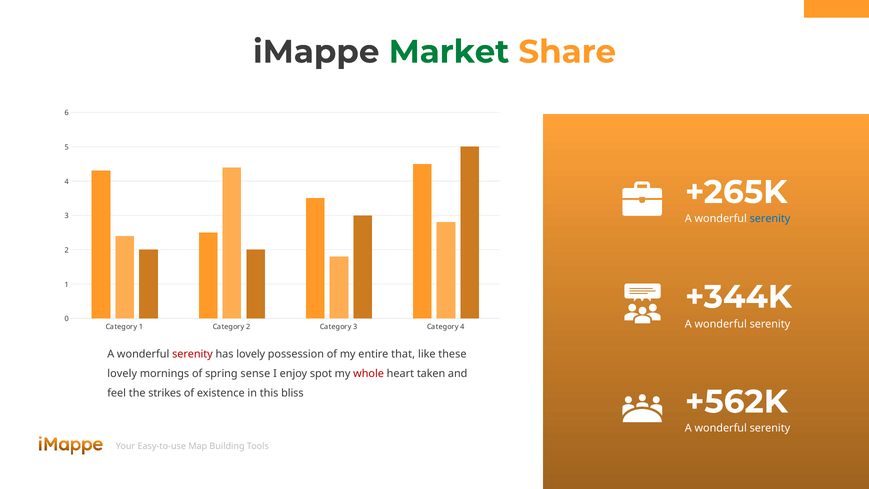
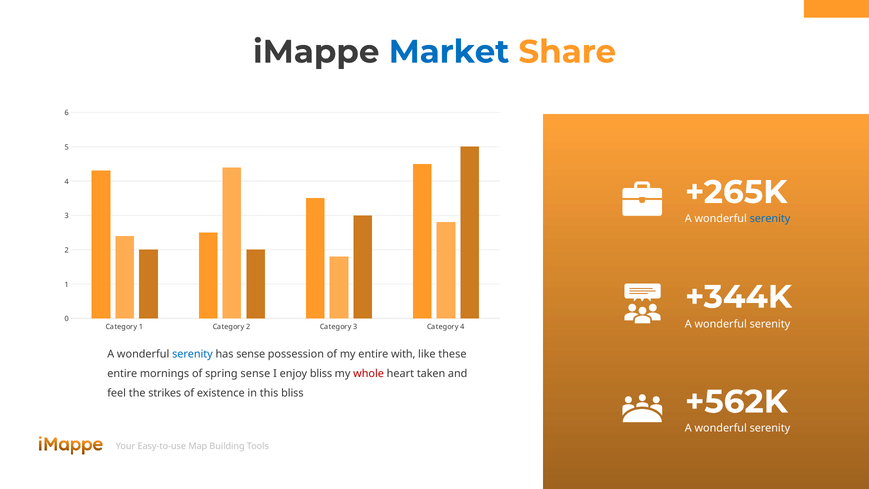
Market colour: green -> blue (449, 52)
serenity colour: red -> blue (192, 354)
has lovely: lovely -> sense (251, 354)
that: that -> with (403, 354)
lovely: lovely -> entire (122, 374)
enjoy spot: spot -> bliss (321, 374)
